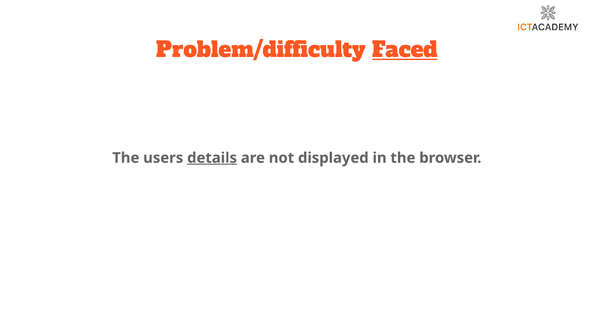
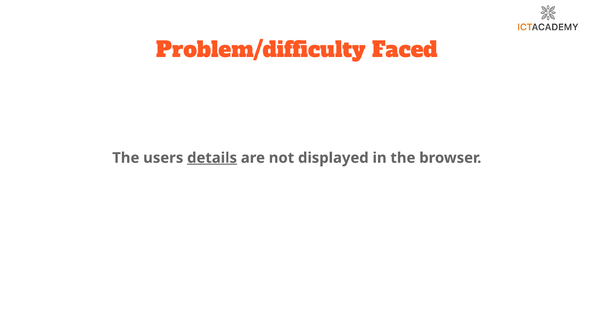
Faced underline: present -> none (405, 50)
